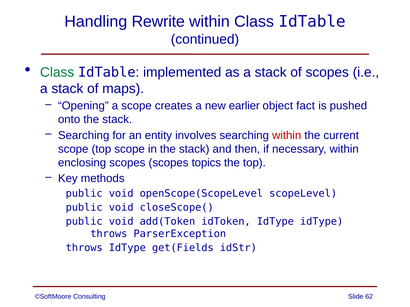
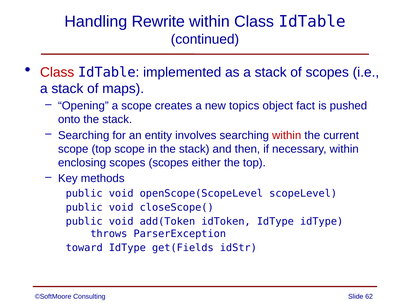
Class colour: green -> red (57, 72)
earlier: earlier -> topics (244, 106)
topics: topics -> either (206, 163)
throws: throws -> toward (84, 248)
